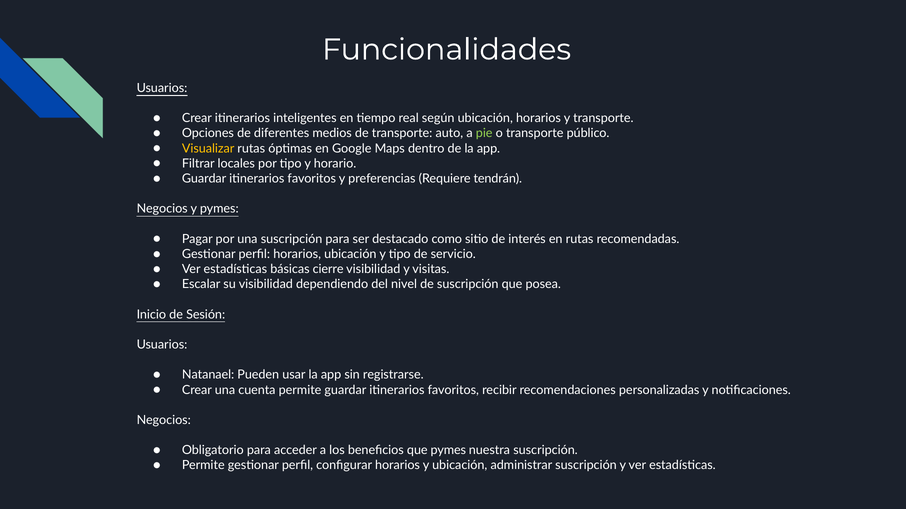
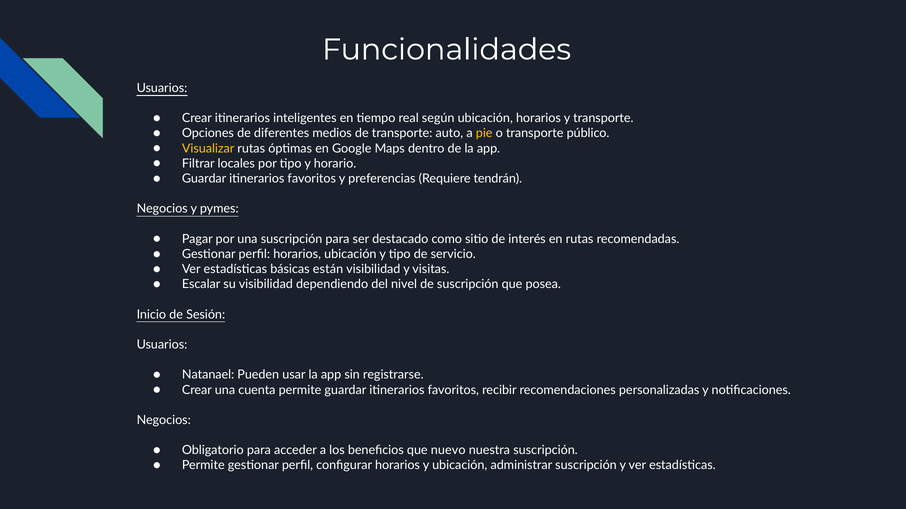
pie colour: light green -> yellow (484, 133)
cierre: cierre -> están (328, 270)
que pymes: pymes -> nuevo (448, 451)
